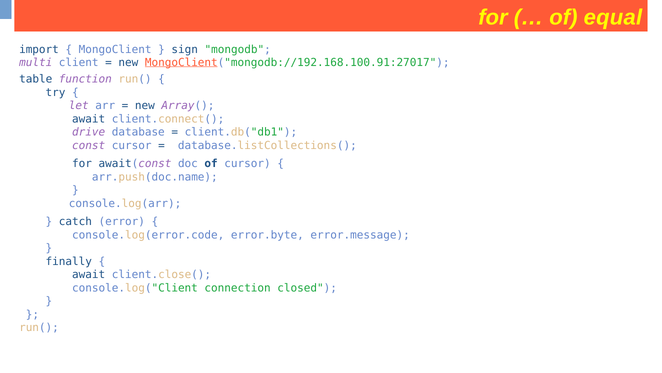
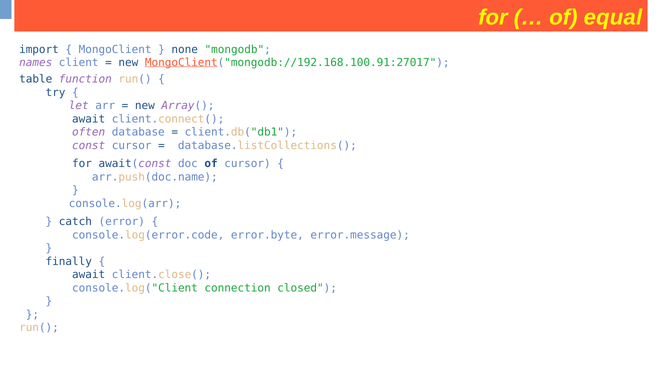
sign: sign -> none (185, 49)
multi: multi -> names (36, 63)
drive: drive -> often (89, 132)
